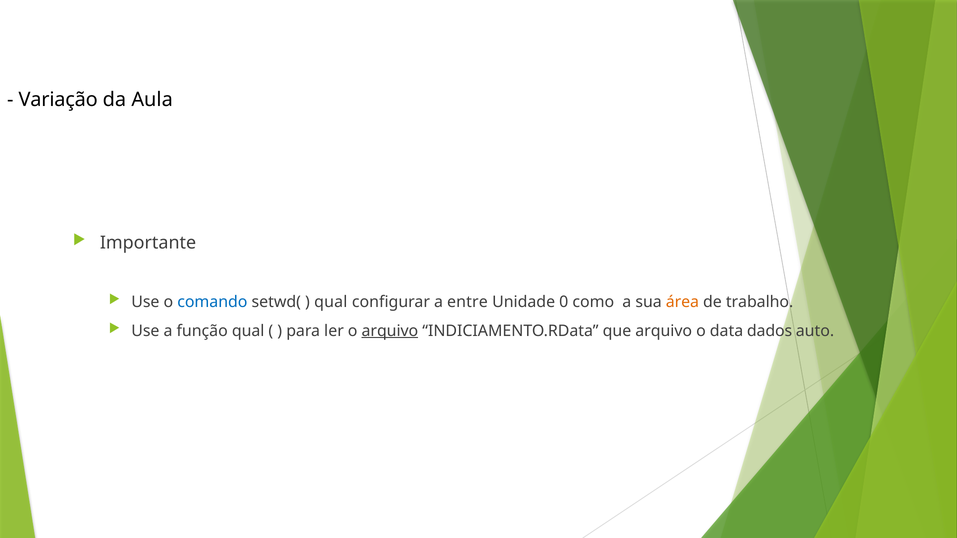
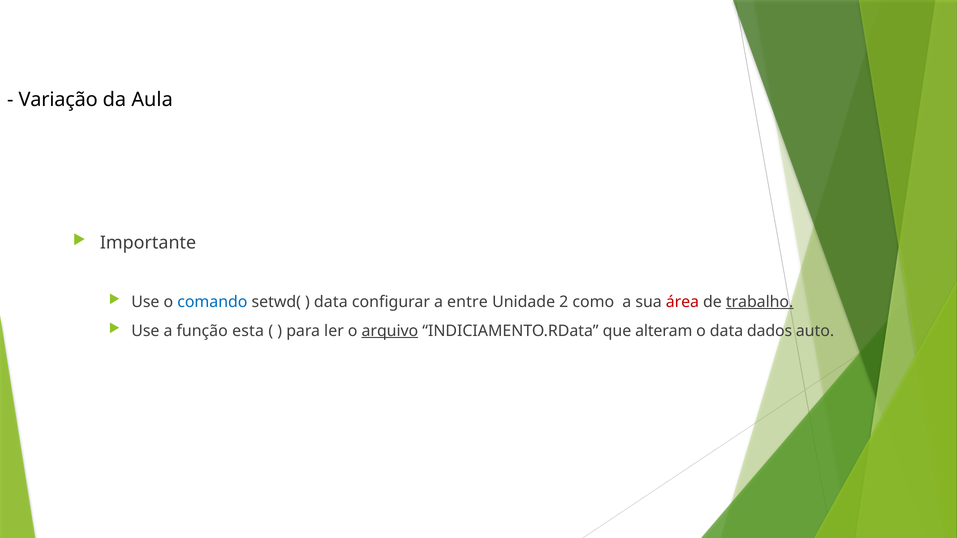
qual: qual -> data (331, 302)
0: 0 -> 2 (564, 302)
área colour: orange -> red (682, 302)
trabalho underline: none -> present (760, 302)
função qual: qual -> esta (248, 331)
que arquivo: arquivo -> alteram (664, 331)
